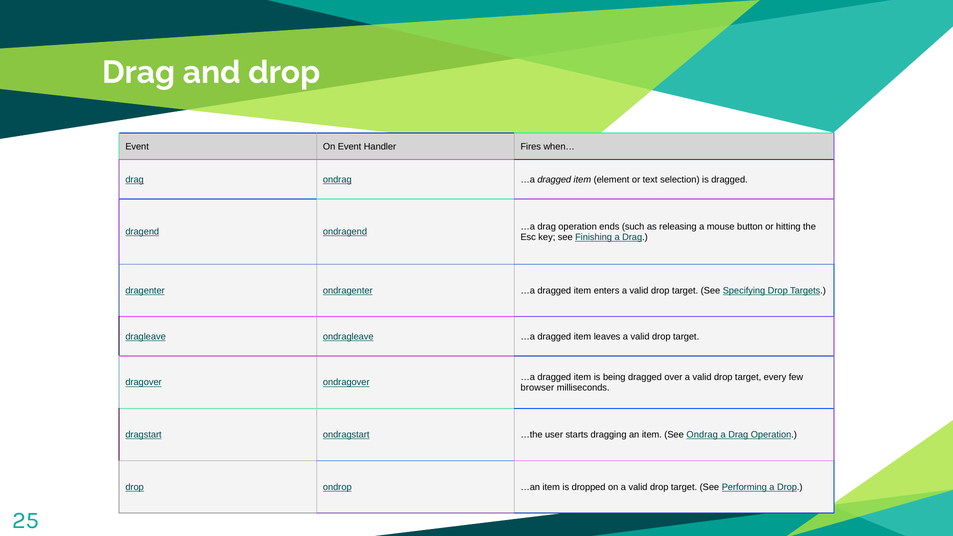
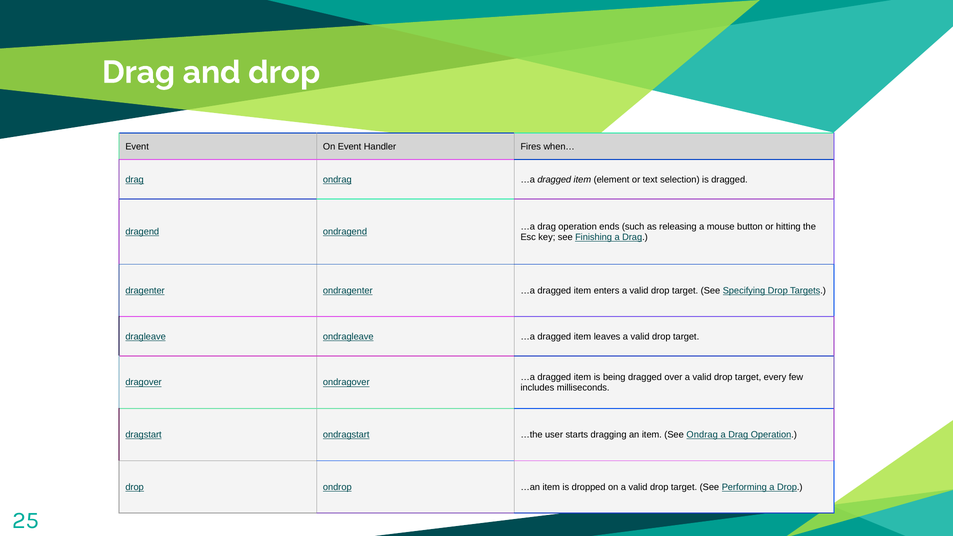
browser: browser -> includes (537, 388)
